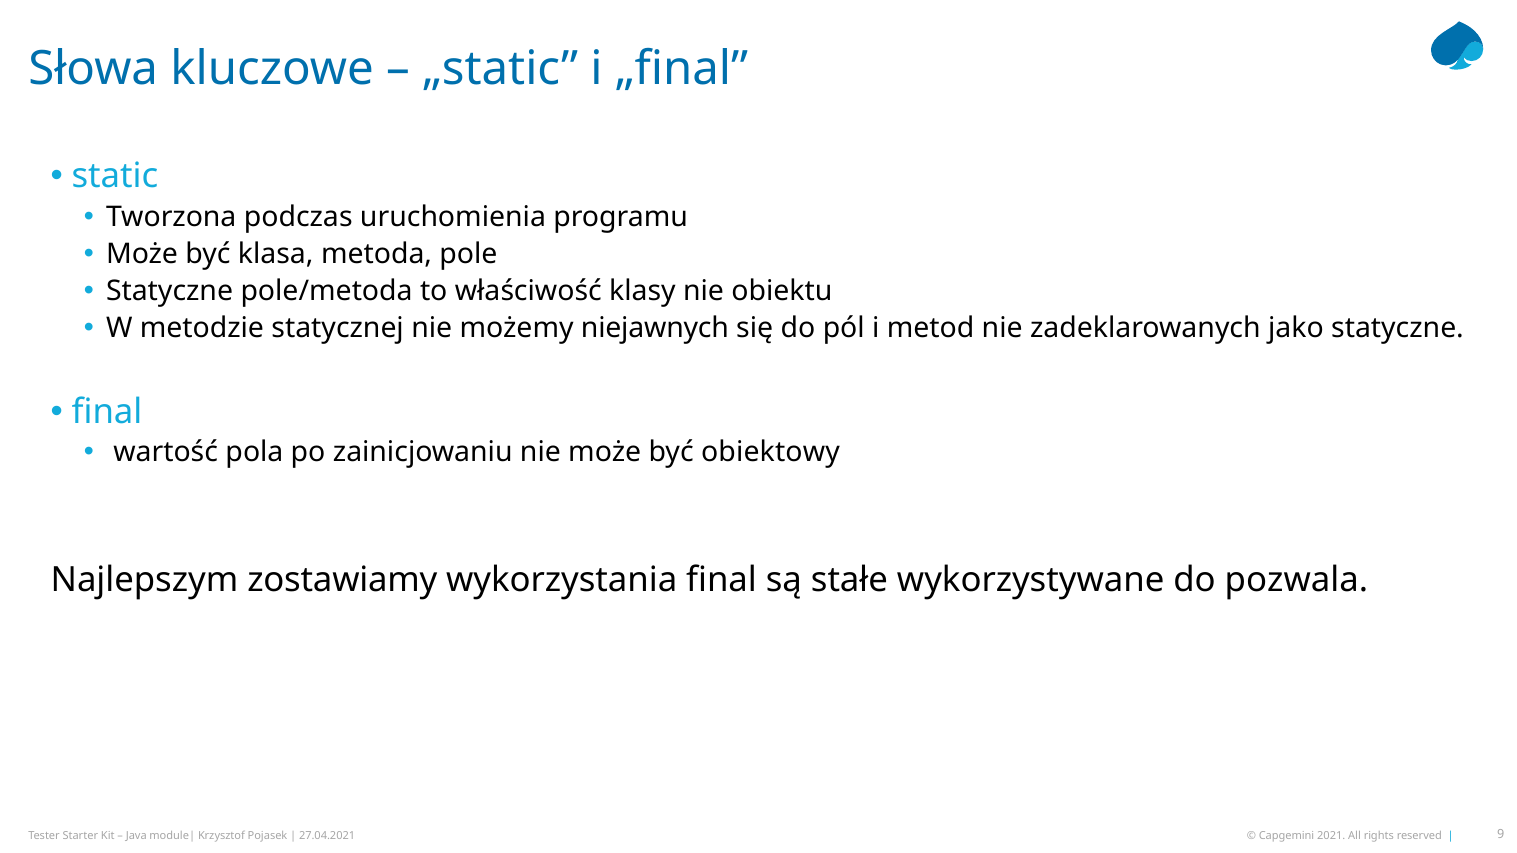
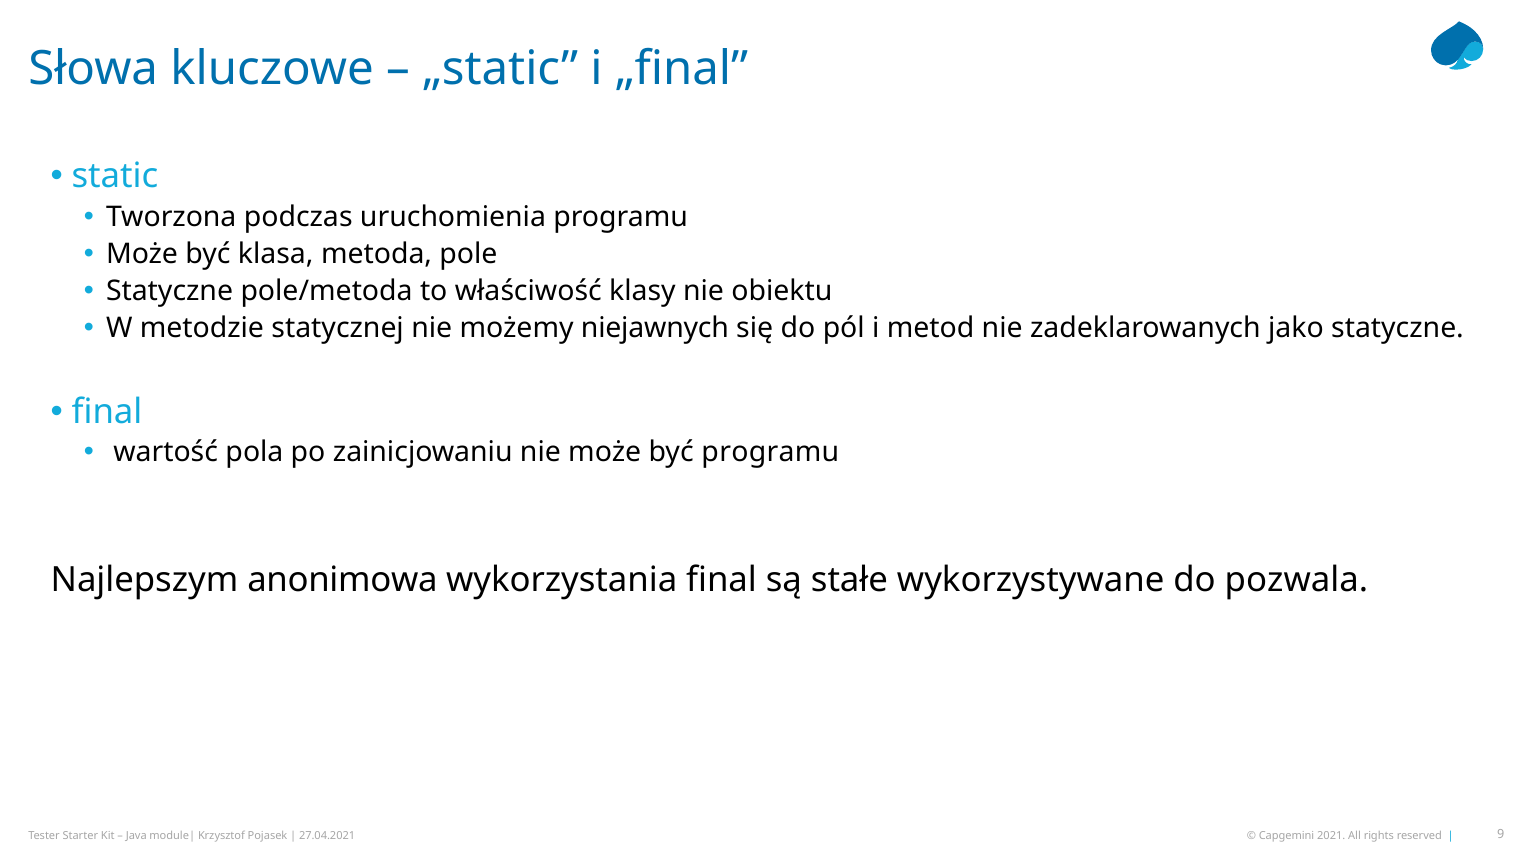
być obiektowy: obiektowy -> programu (770, 453)
zostawiamy: zostawiamy -> anonimowa (342, 581)
